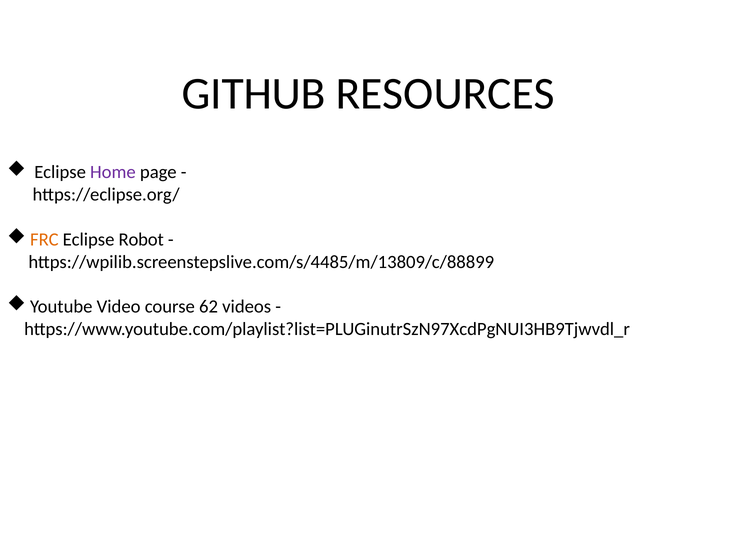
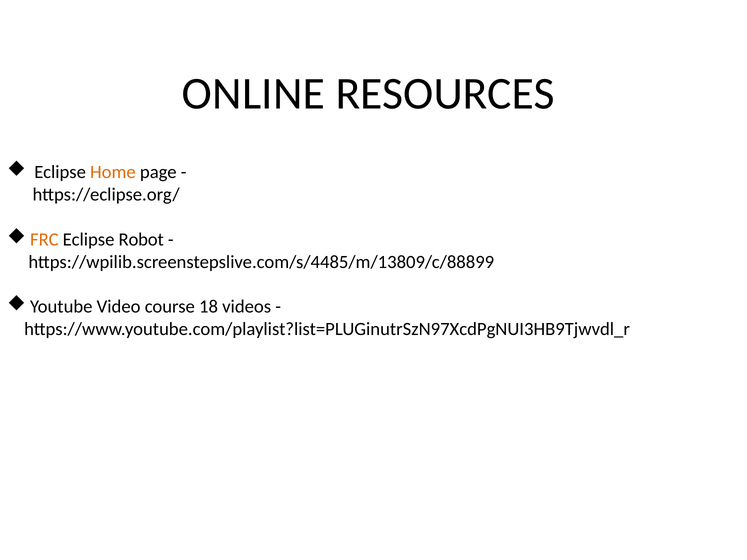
GITHUB: GITHUB -> ONLINE (254, 94)
Home colour: purple -> orange (113, 172)
62: 62 -> 18 (209, 307)
